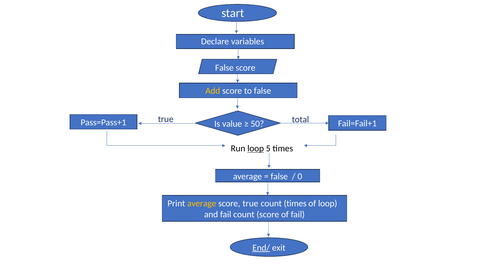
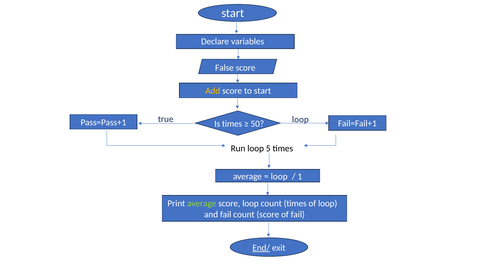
to false: false -> start (263, 91)
true total: total -> loop (300, 120)
Is value: value -> times (232, 124)
loop underline: present -> none (256, 149)
false: false -> loop (279, 176)
0: 0 -> 1 (300, 176)
average colour: yellow -> light green (202, 203)
score true: true -> loop (251, 203)
